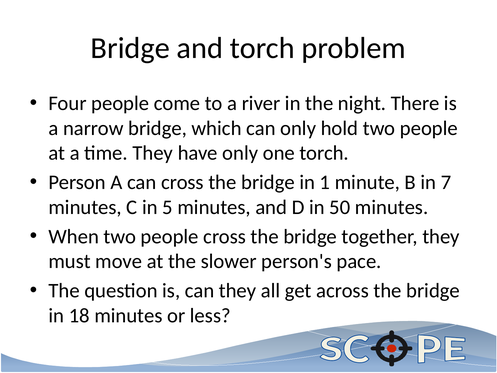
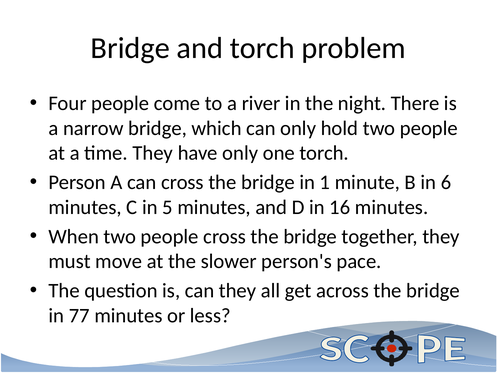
7: 7 -> 6 (446, 182)
50: 50 -> 16 (340, 207)
18: 18 -> 77 (79, 315)
